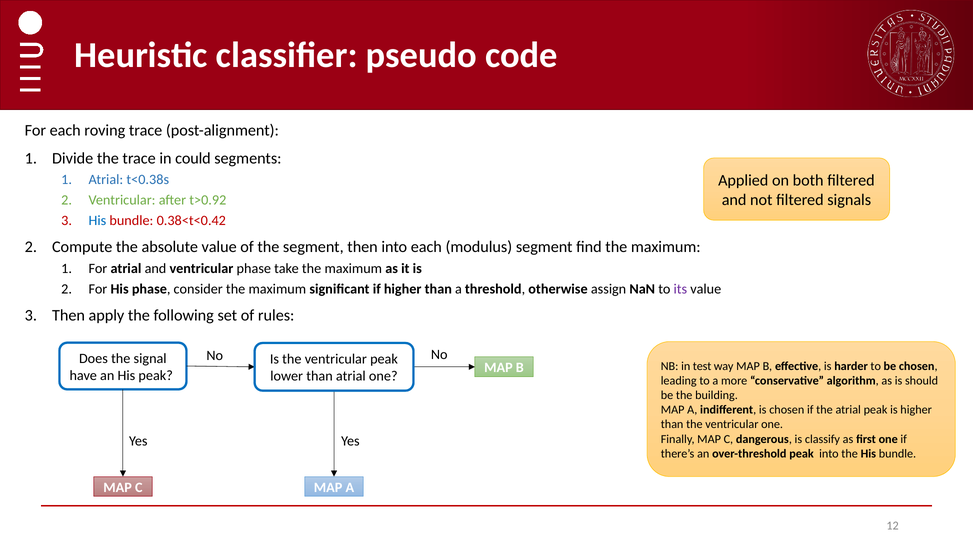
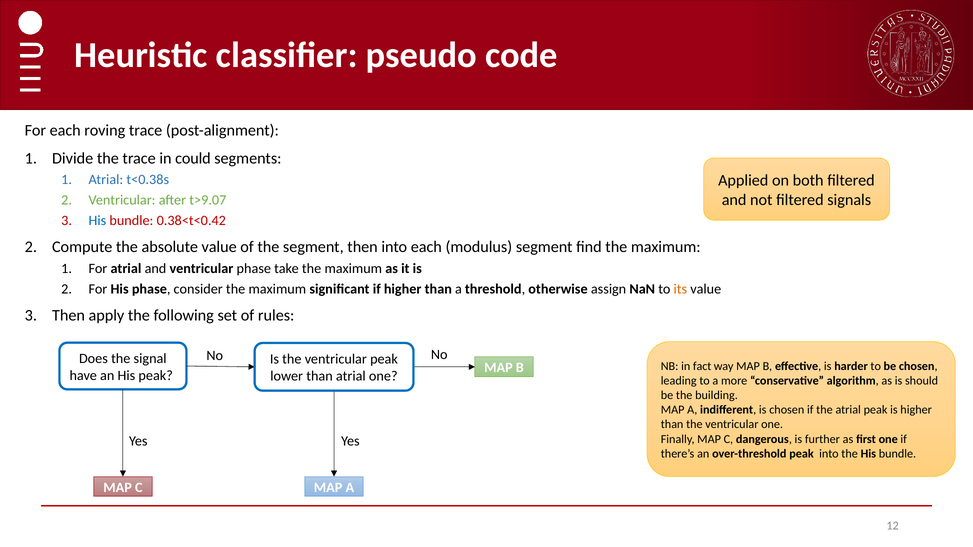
t>0.92: t>0.92 -> t>9.07 (208, 200)
its colour: purple -> orange (680, 289)
test: test -> fact (702, 366)
classify: classify -> further (822, 439)
